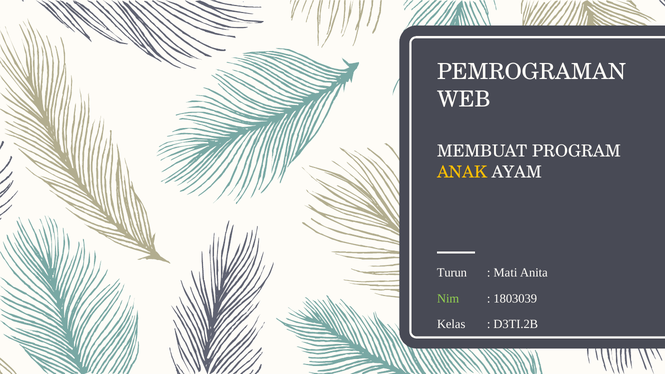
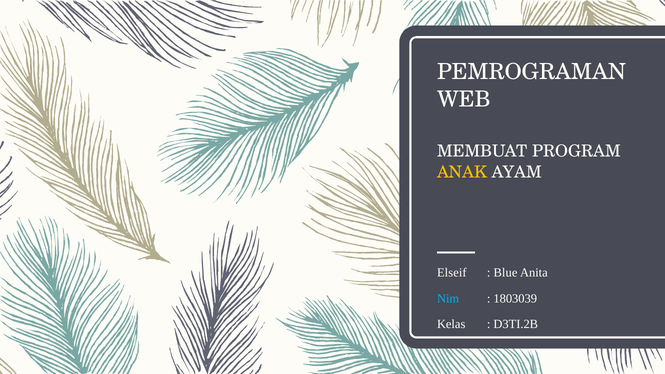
Turun: Turun -> Elseif (452, 273)
Mati: Mati -> Blue (505, 273)
Nim colour: light green -> light blue (448, 298)
